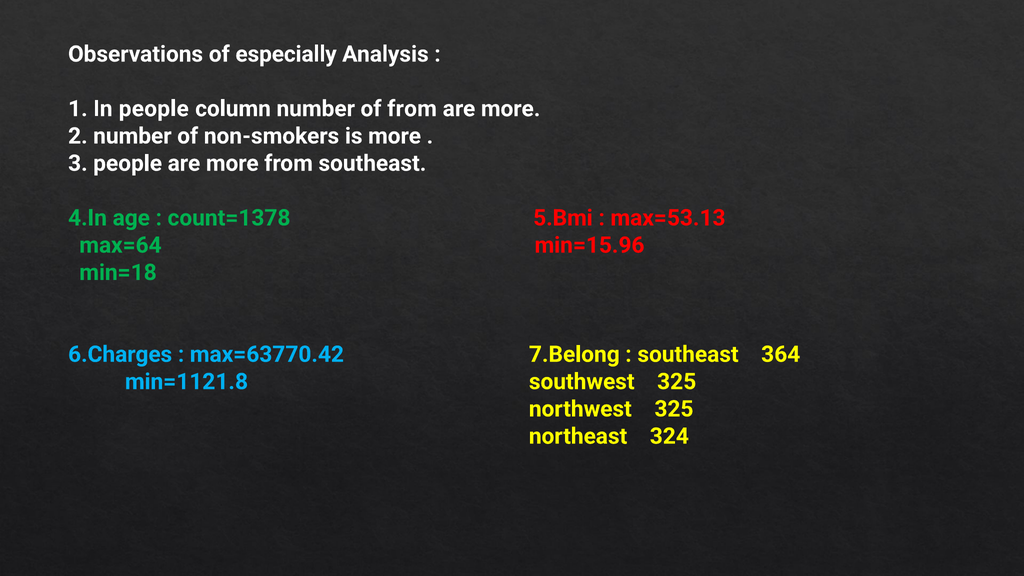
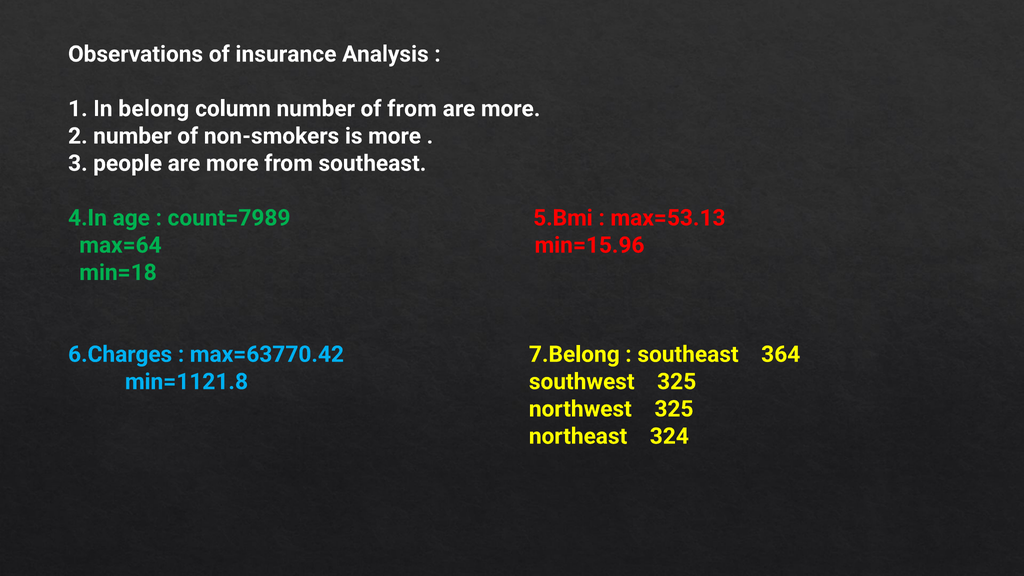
especially: especially -> insurance (286, 54)
In people: people -> belong (154, 109)
count=1378: count=1378 -> count=7989 (229, 218)
